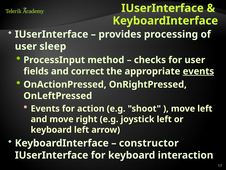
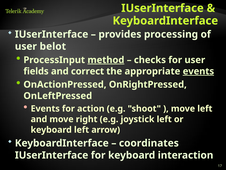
sleep: sleep -> belot (53, 46)
method underline: none -> present (106, 60)
constructor: constructor -> coordinates (149, 143)
